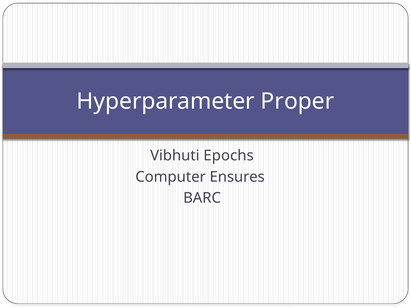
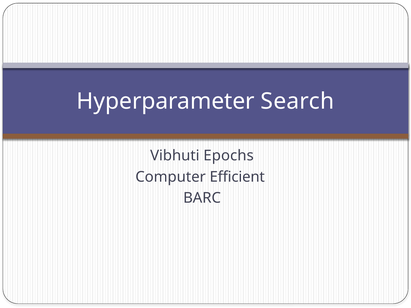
Proper: Proper -> Search (297, 101)
Ensures: Ensures -> Efficient (237, 177)
